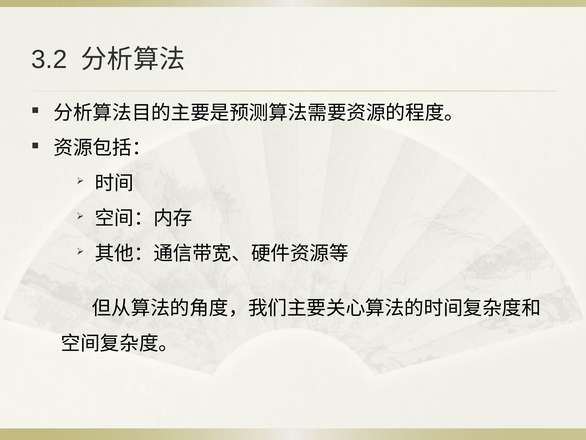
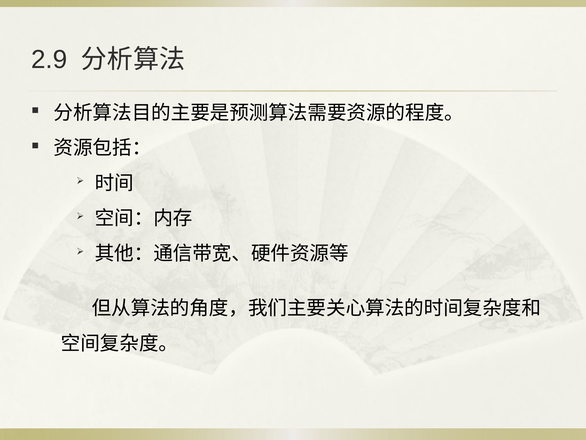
3.2: 3.2 -> 2.9 (49, 60)
